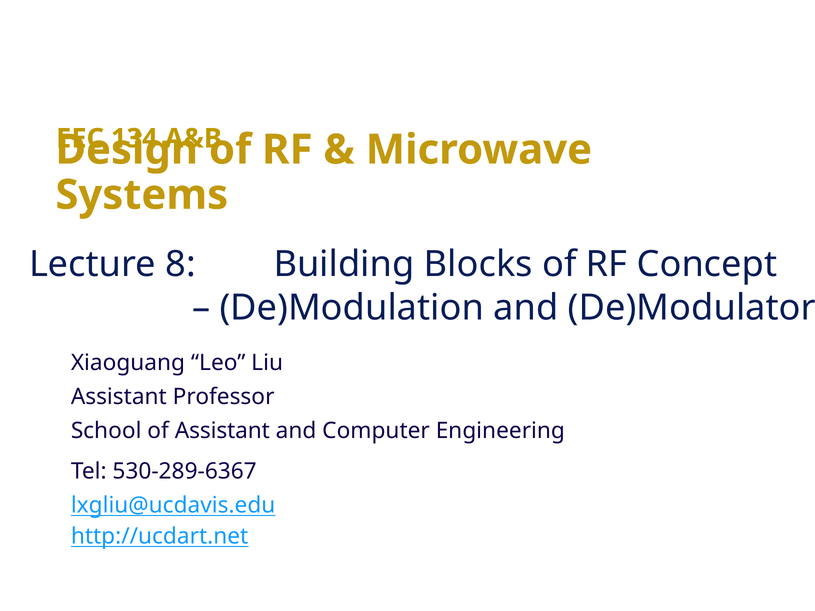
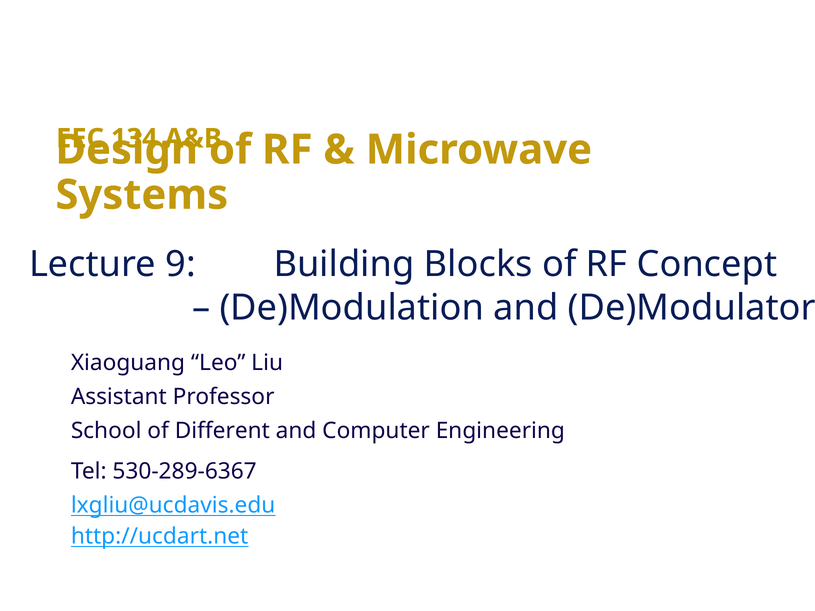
8: 8 -> 9 (181, 265)
of Assistant: Assistant -> Different (222, 431)
